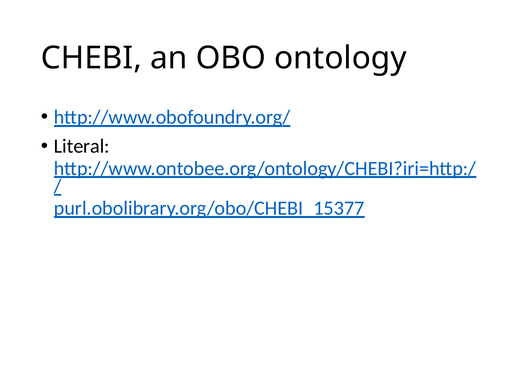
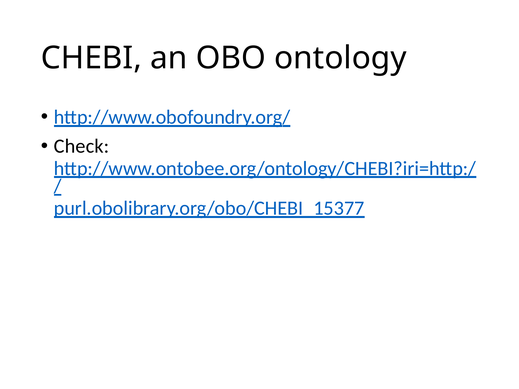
Literal: Literal -> Check (82, 146)
